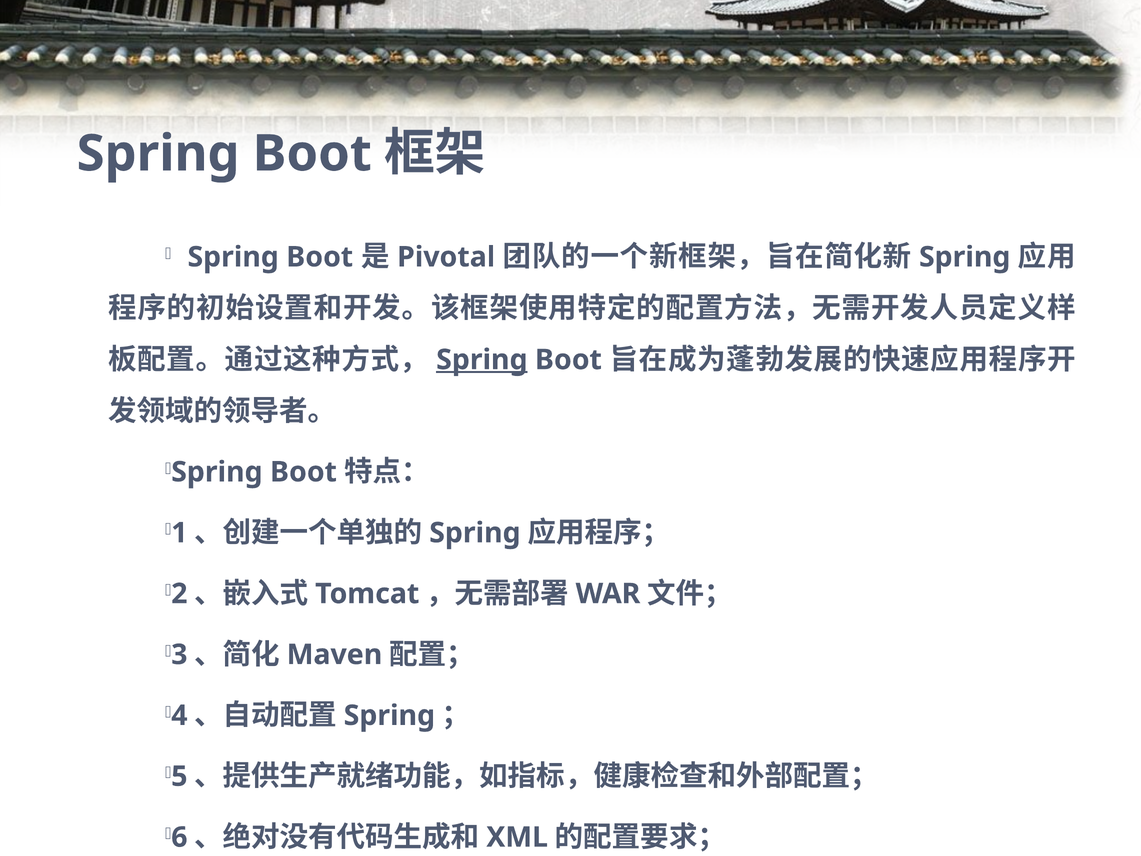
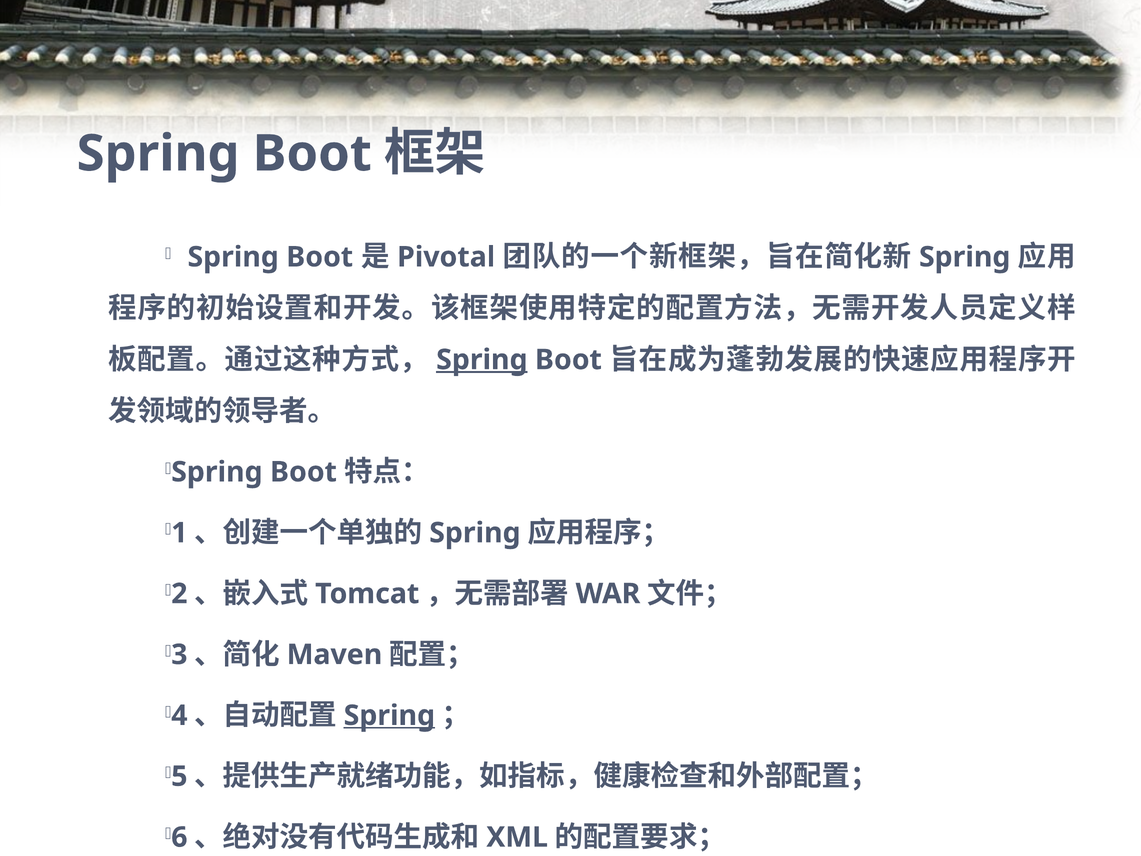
Spring underline: none -> present (389, 715)
